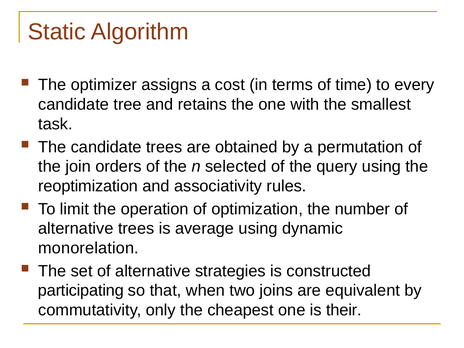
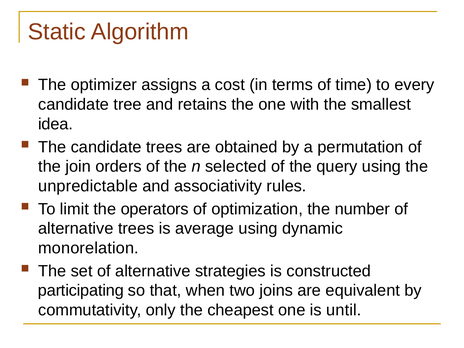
task: task -> idea (56, 124)
reoptimization: reoptimization -> unpredictable (88, 186)
operation: operation -> operators (155, 209)
their: their -> until (344, 310)
